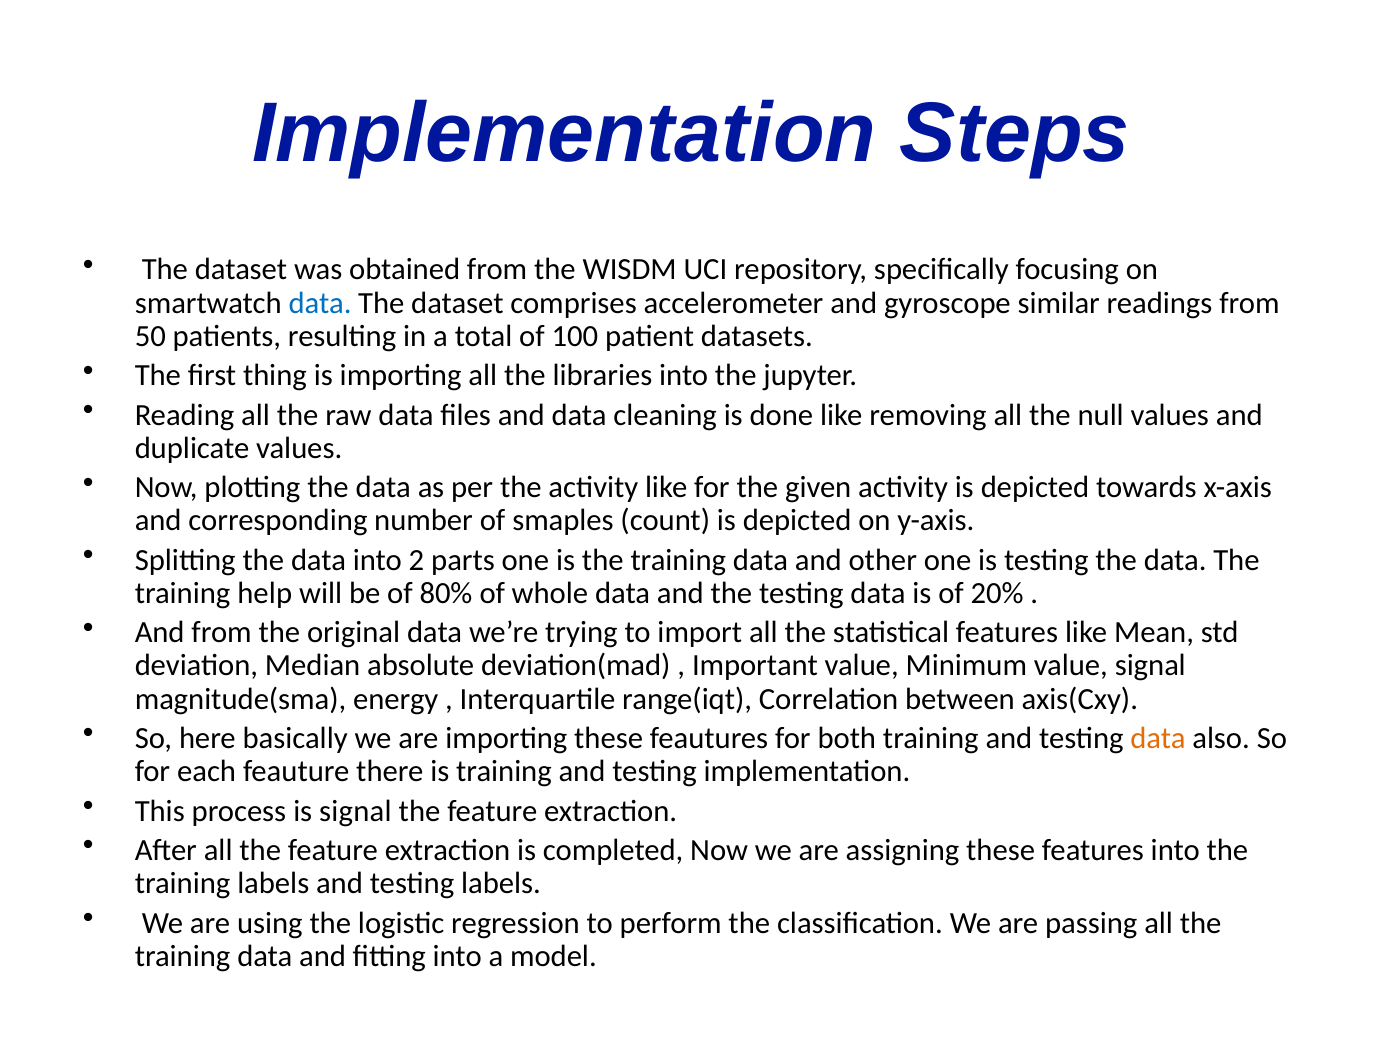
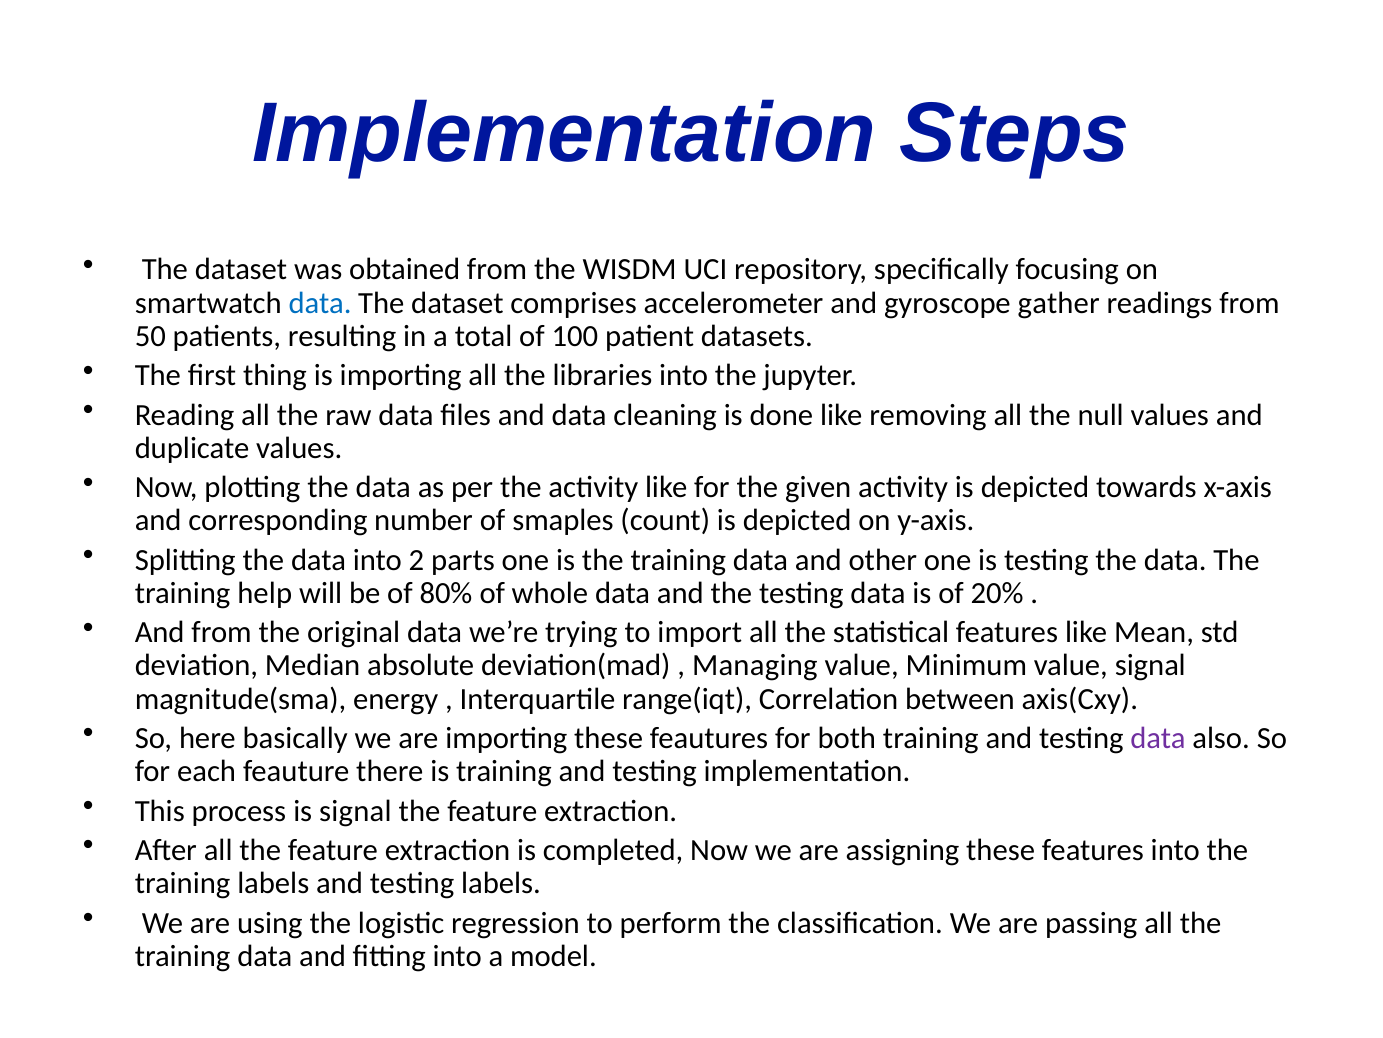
similar: similar -> gather (1059, 303)
Important: Important -> Managing (755, 665)
data colour: orange -> purple (1158, 738)
